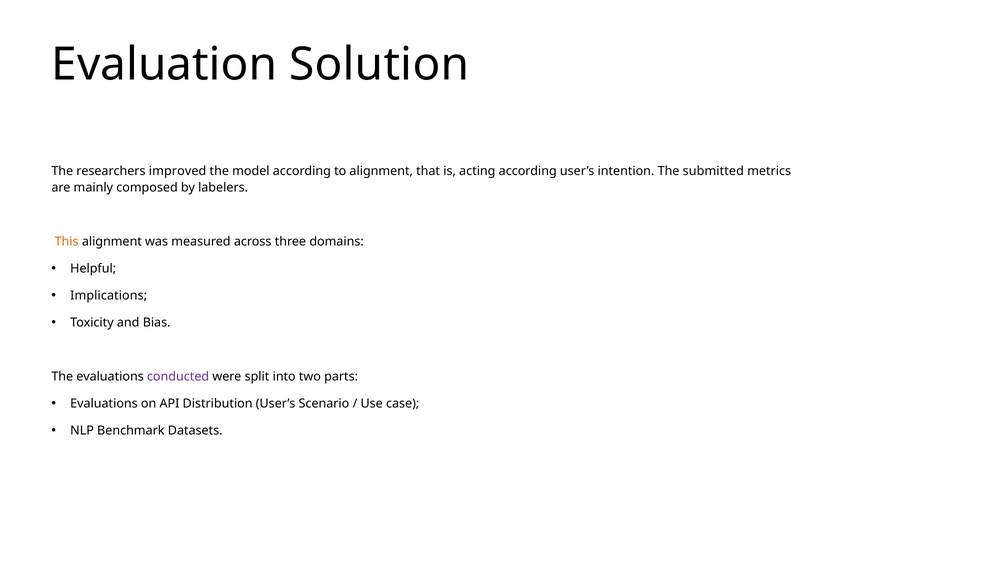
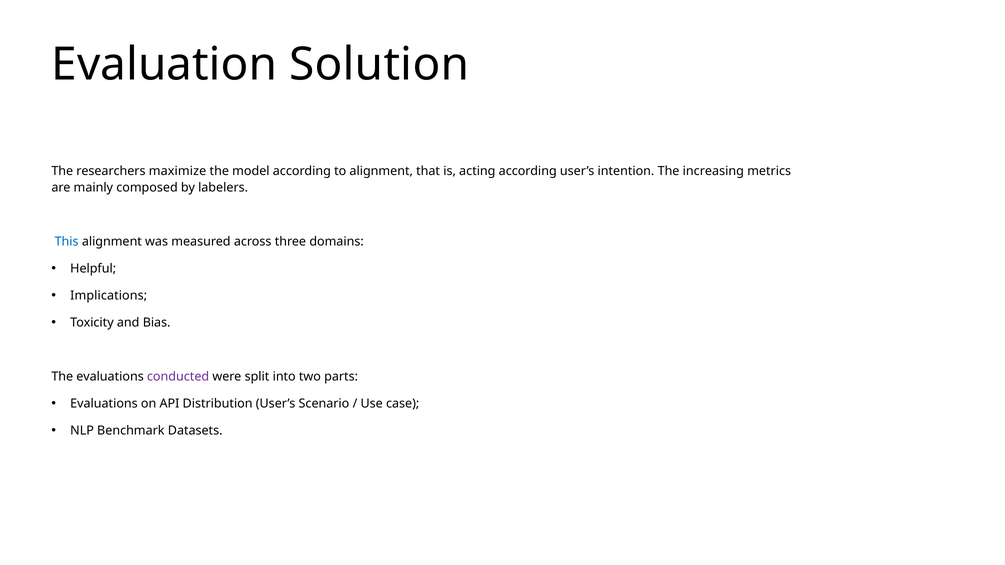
improved: improved -> maximize (178, 171)
submitted: submitted -> increasing (713, 171)
This colour: orange -> blue (67, 242)
